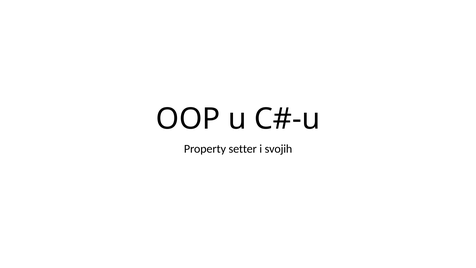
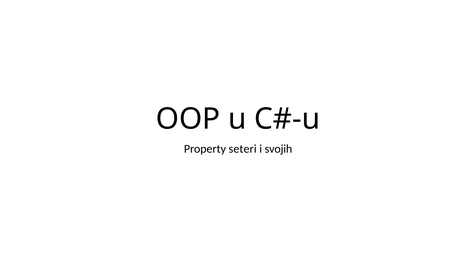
setter: setter -> seteri (243, 149)
